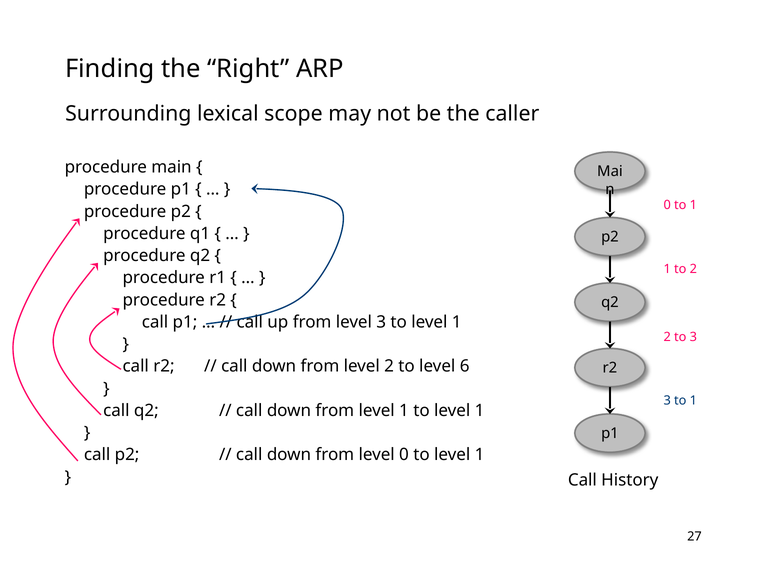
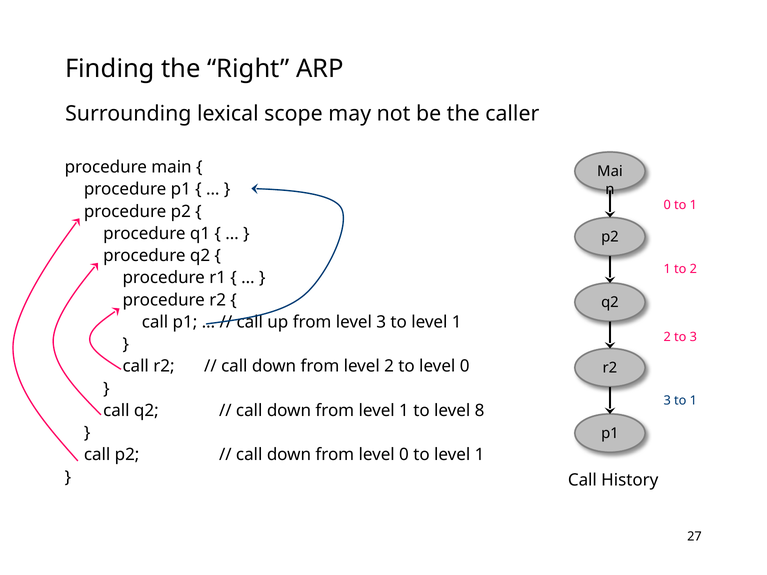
to level 6: 6 -> 0 (465, 366)
1 to level 1: 1 -> 8 (480, 411)
